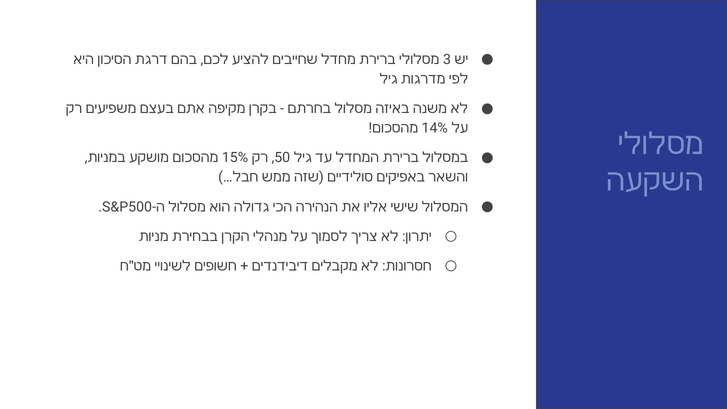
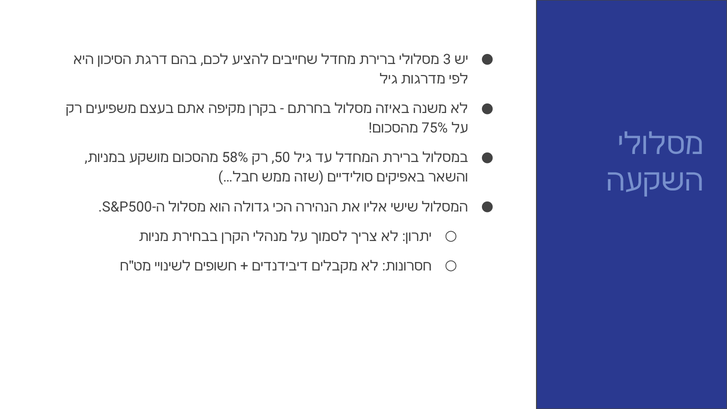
14%: 14% -> 75% (435, 128)
15%: 15% -> 58% (235, 158)
